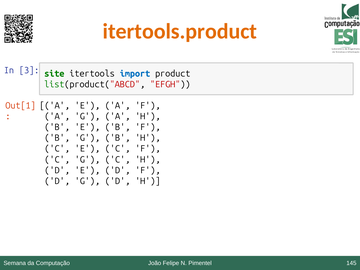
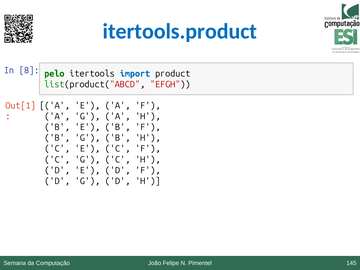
itertools.product colour: orange -> blue (180, 31)
3: 3 -> 8 (29, 70)
site: site -> pelo (54, 74)
